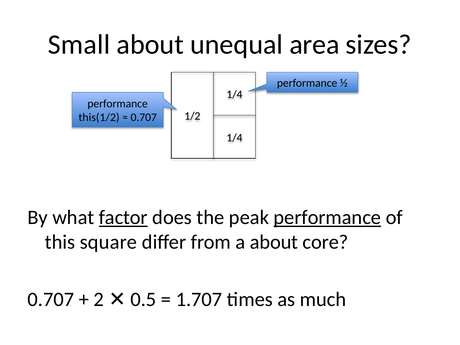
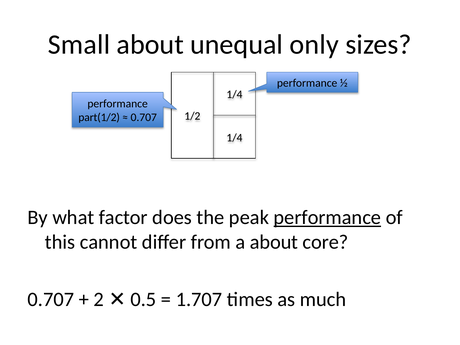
area: area -> only (314, 45)
this(1/2: this(1/2 -> part(1/2 (99, 117)
factor underline: present -> none (123, 217)
square: square -> cannot (109, 242)
